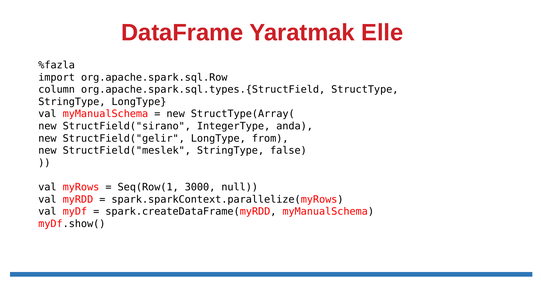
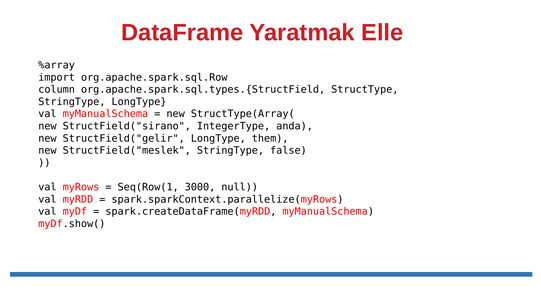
%fazla: %fazla -> %array (57, 65)
from: from -> them (270, 138)
